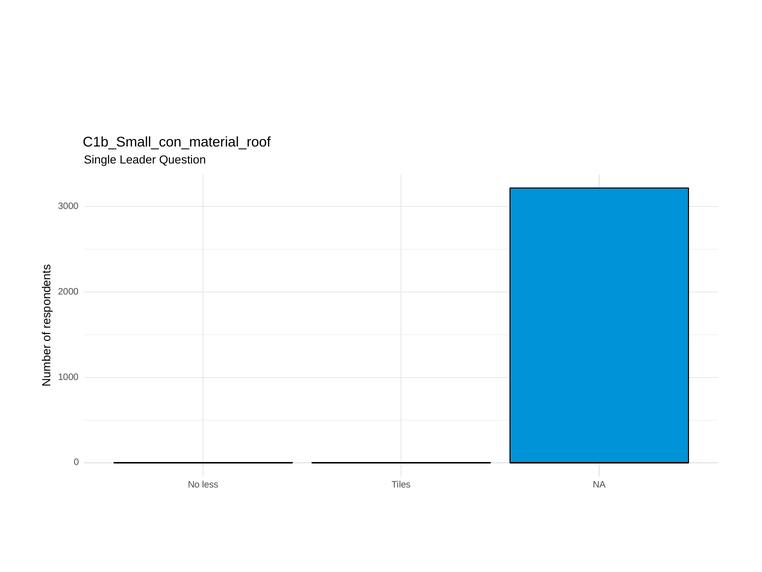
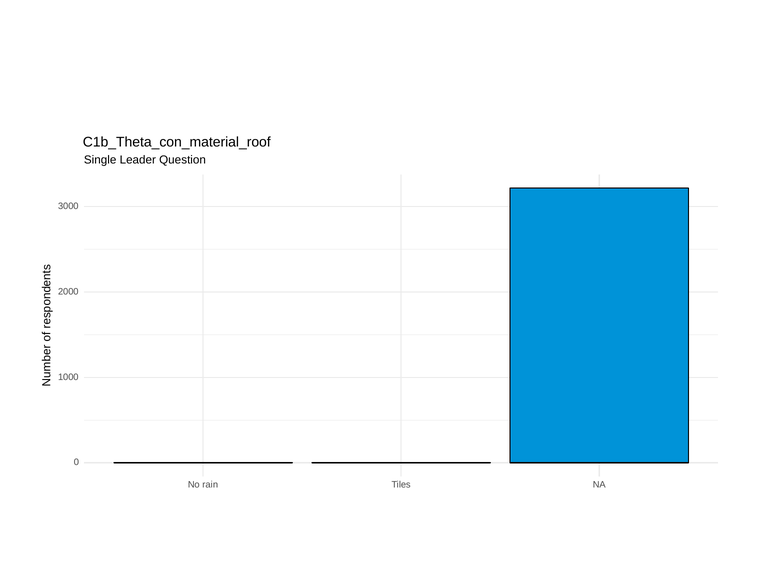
C1b_Small_con_material_roof: C1b_Small_con_material_roof -> C1b_Theta_con_material_roof (177, 142)
less: less -> rain (210, 484)
